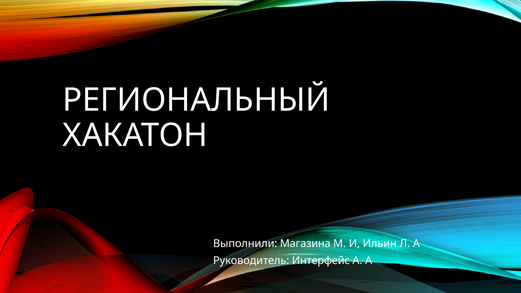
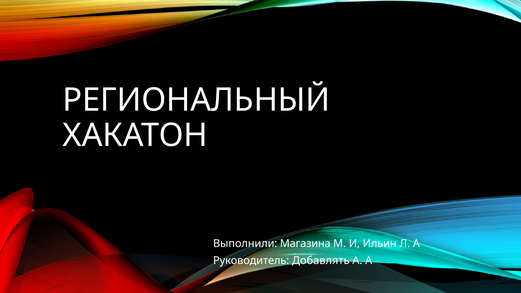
Интерфейс: Интерфейс -> Добавлять (321, 261)
